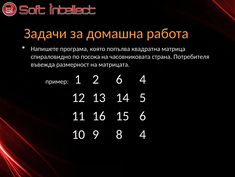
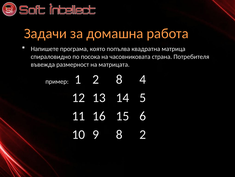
2 6: 6 -> 8 (119, 79)
8 4: 4 -> 2 (143, 134)
